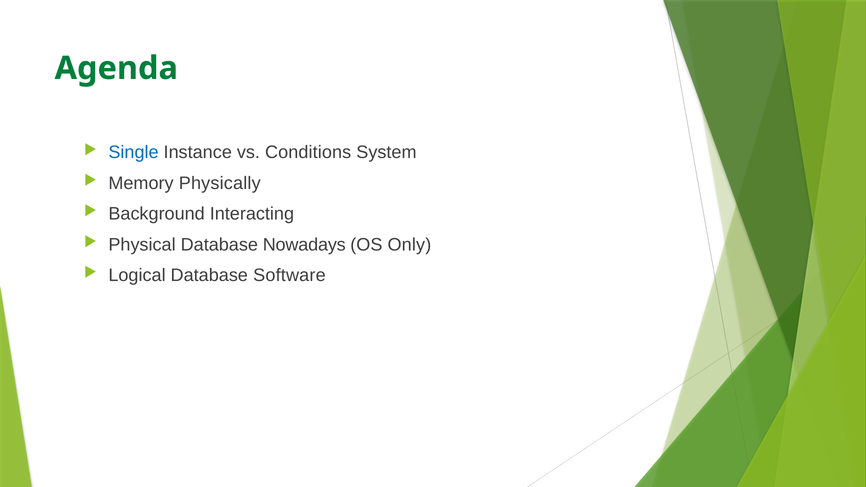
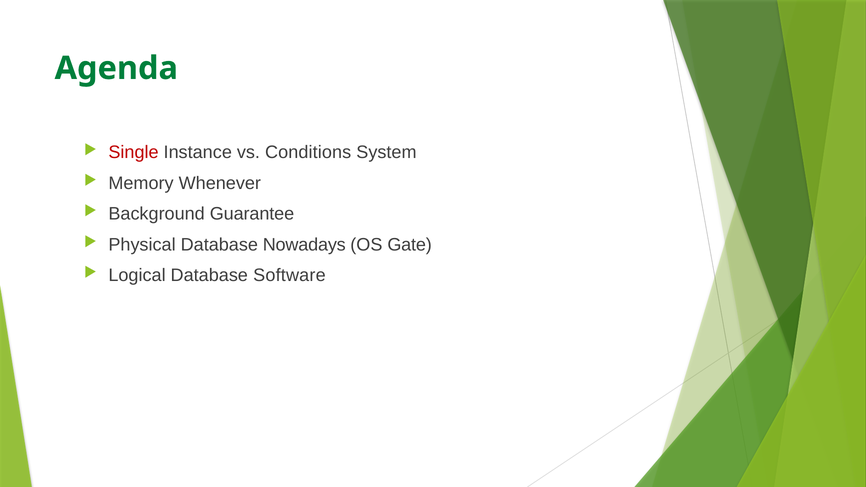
Single colour: blue -> red (134, 152)
Physically: Physically -> Whenever (220, 183)
Interacting: Interacting -> Guarantee (252, 214)
Only: Only -> Gate (410, 245)
